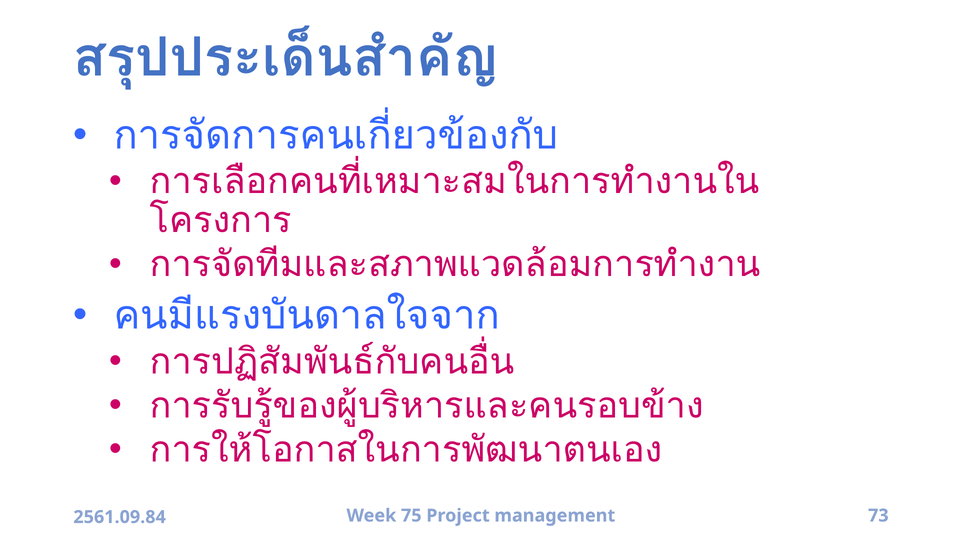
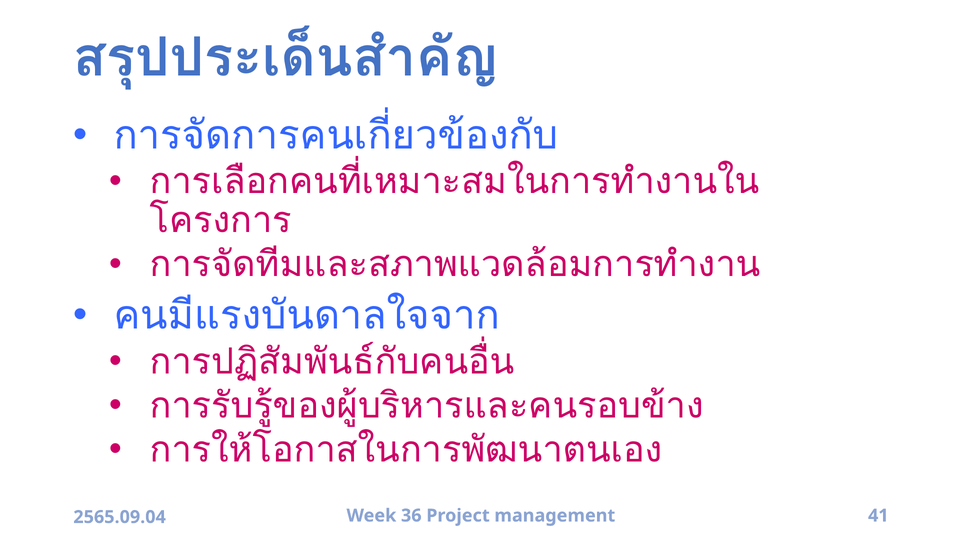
75: 75 -> 36 (411, 516)
73: 73 -> 41 (878, 516)
2561.09.84: 2561.09.84 -> 2565.09.04 (120, 517)
